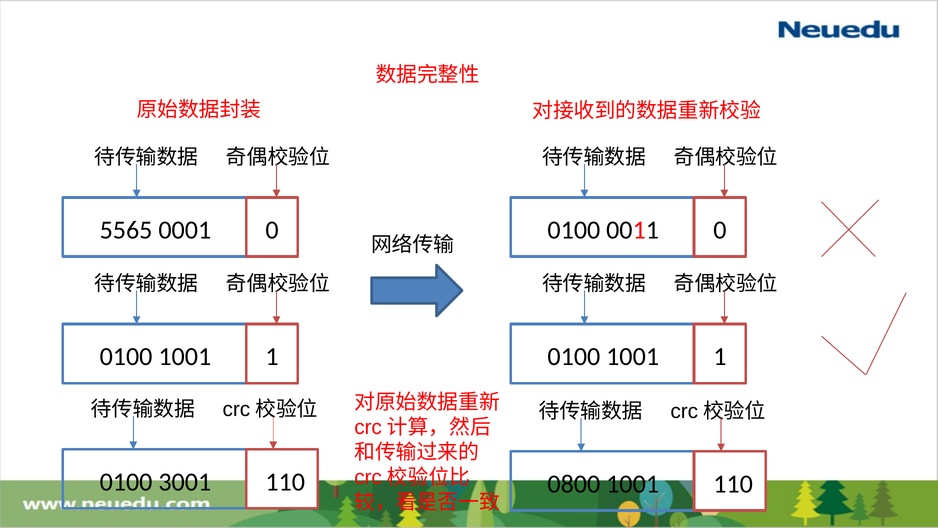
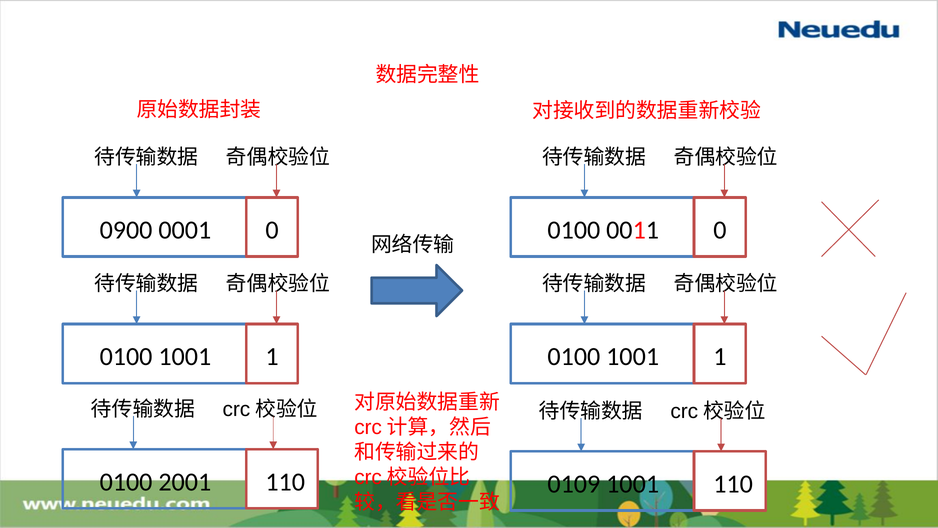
5565: 5565 -> 0900 (126, 230)
3001: 3001 -> 2001 (185, 482)
0800: 0800 -> 0109 (574, 484)
